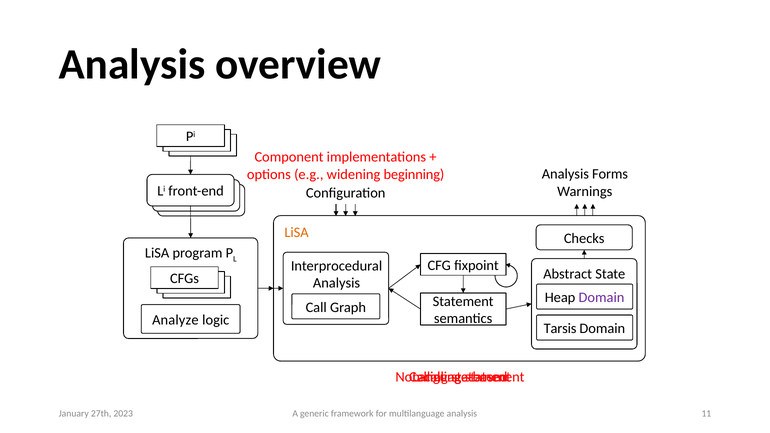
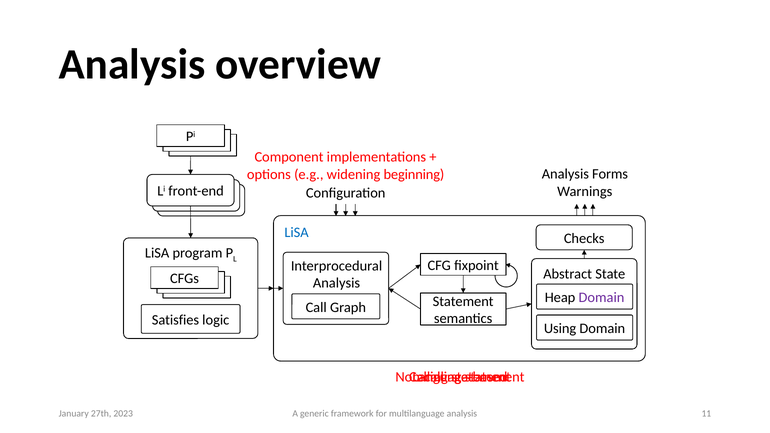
LiSA colour: orange -> blue (297, 233)
Analyze: Analyze -> Satisfies (175, 320)
Tarsis: Tarsis -> Using (560, 329)
